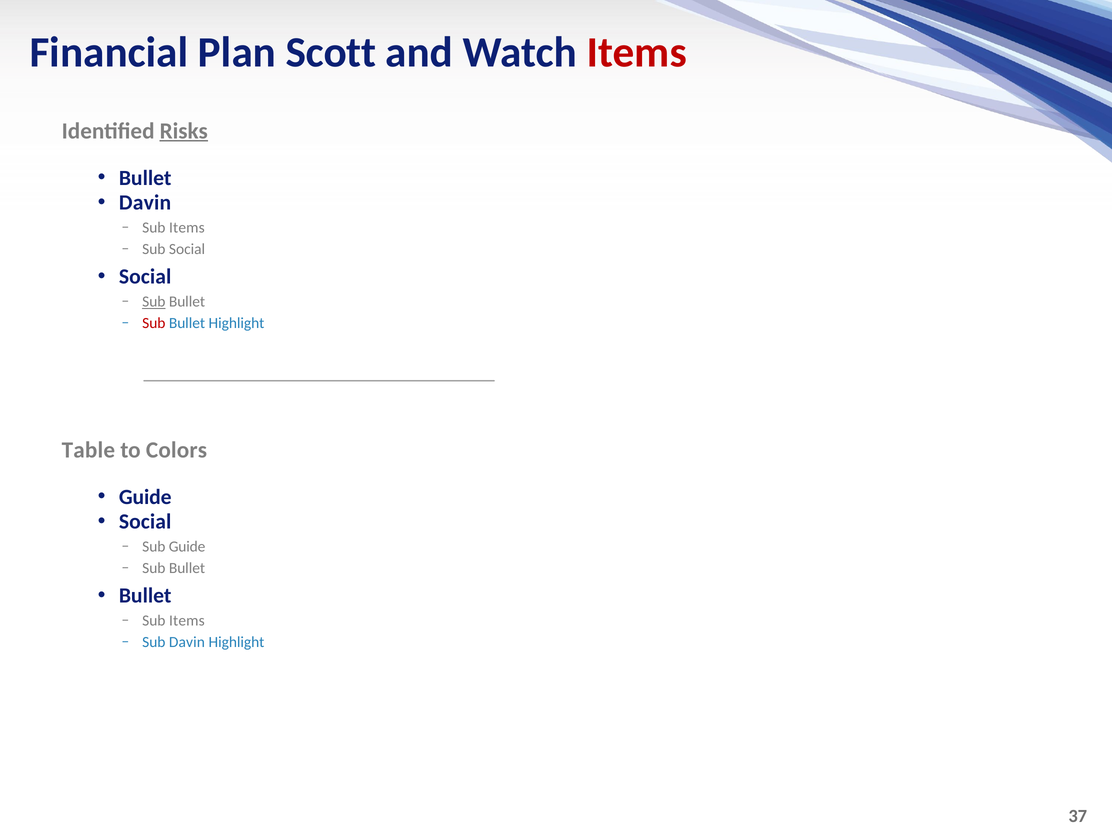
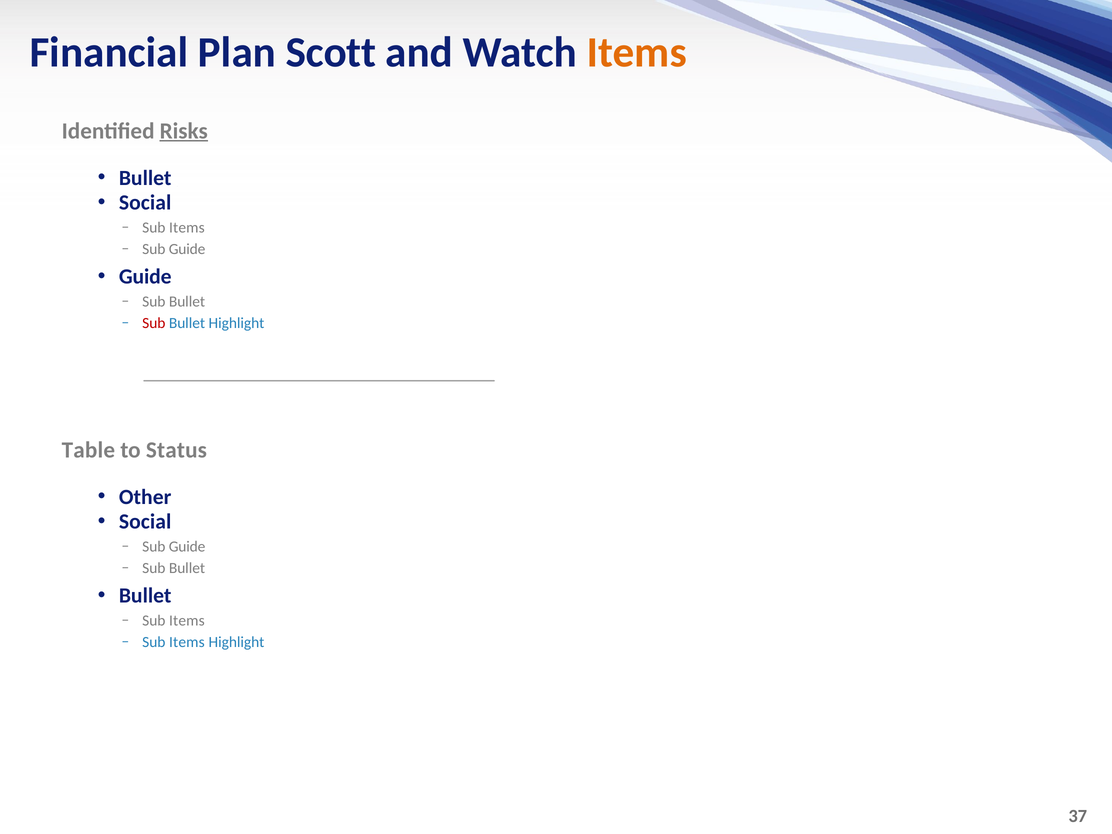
Items colour: red -> orange (637, 52)
Davin: Davin -> Social (145, 203)
Social: Social -> Guide (187, 249)
Social: Social -> Guide (145, 277)
Sub underline: present -> none (154, 302)
Colors: Colors -> Status (176, 450)
Guide: Guide -> Other (145, 497)
Davin: Davin -> Items (187, 642)
